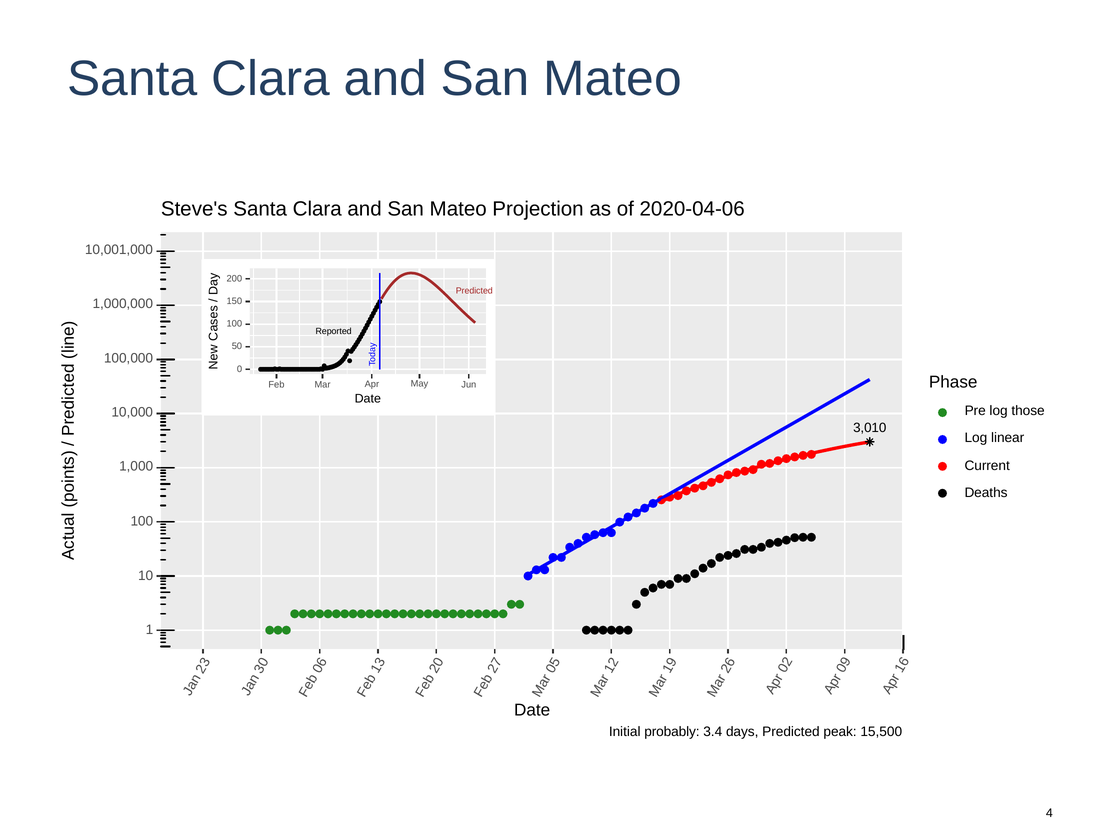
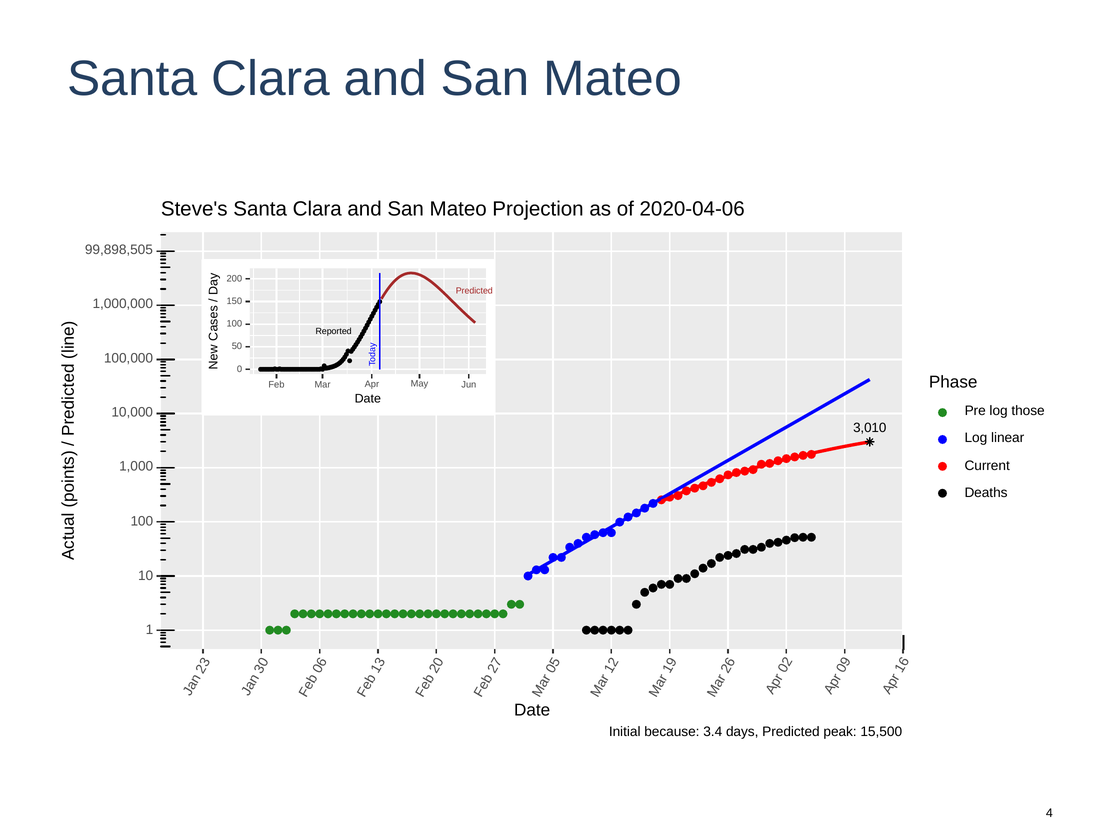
10,001,000: 10,001,000 -> 99,898,505 (119, 250)
probably: probably -> because (672, 732)
